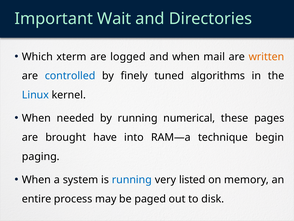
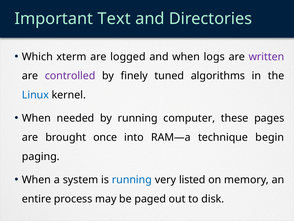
Wait: Wait -> Text (114, 19)
mail: mail -> logs (214, 57)
written colour: orange -> purple (266, 57)
controlled colour: blue -> purple (70, 76)
numerical: numerical -> computer (189, 118)
have: have -> once (105, 137)
